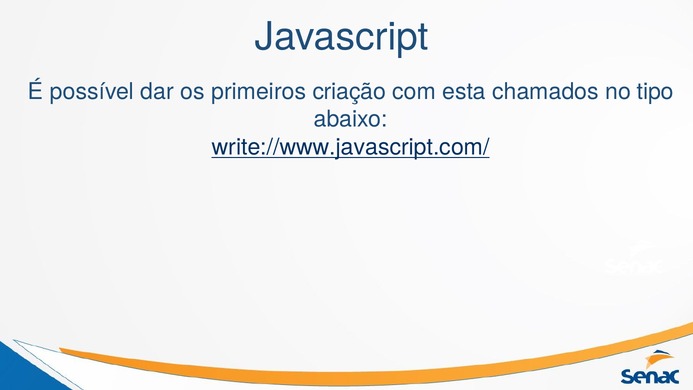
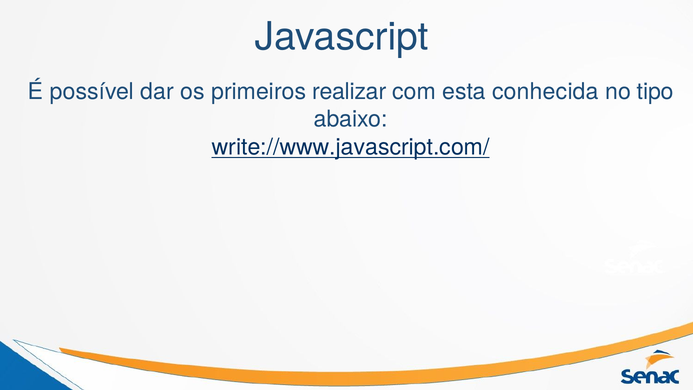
criação: criação -> realizar (349, 91)
chamados: chamados -> conhecida (545, 91)
